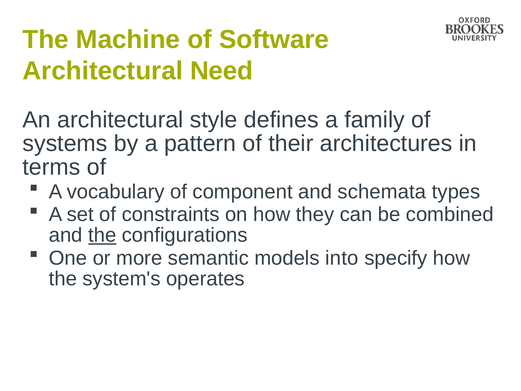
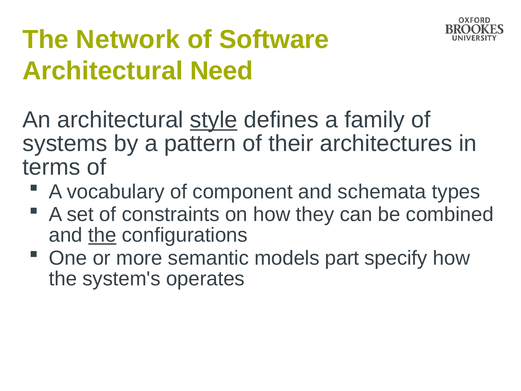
Machine: Machine -> Network (128, 40)
style underline: none -> present (214, 120)
into: into -> part (342, 258)
